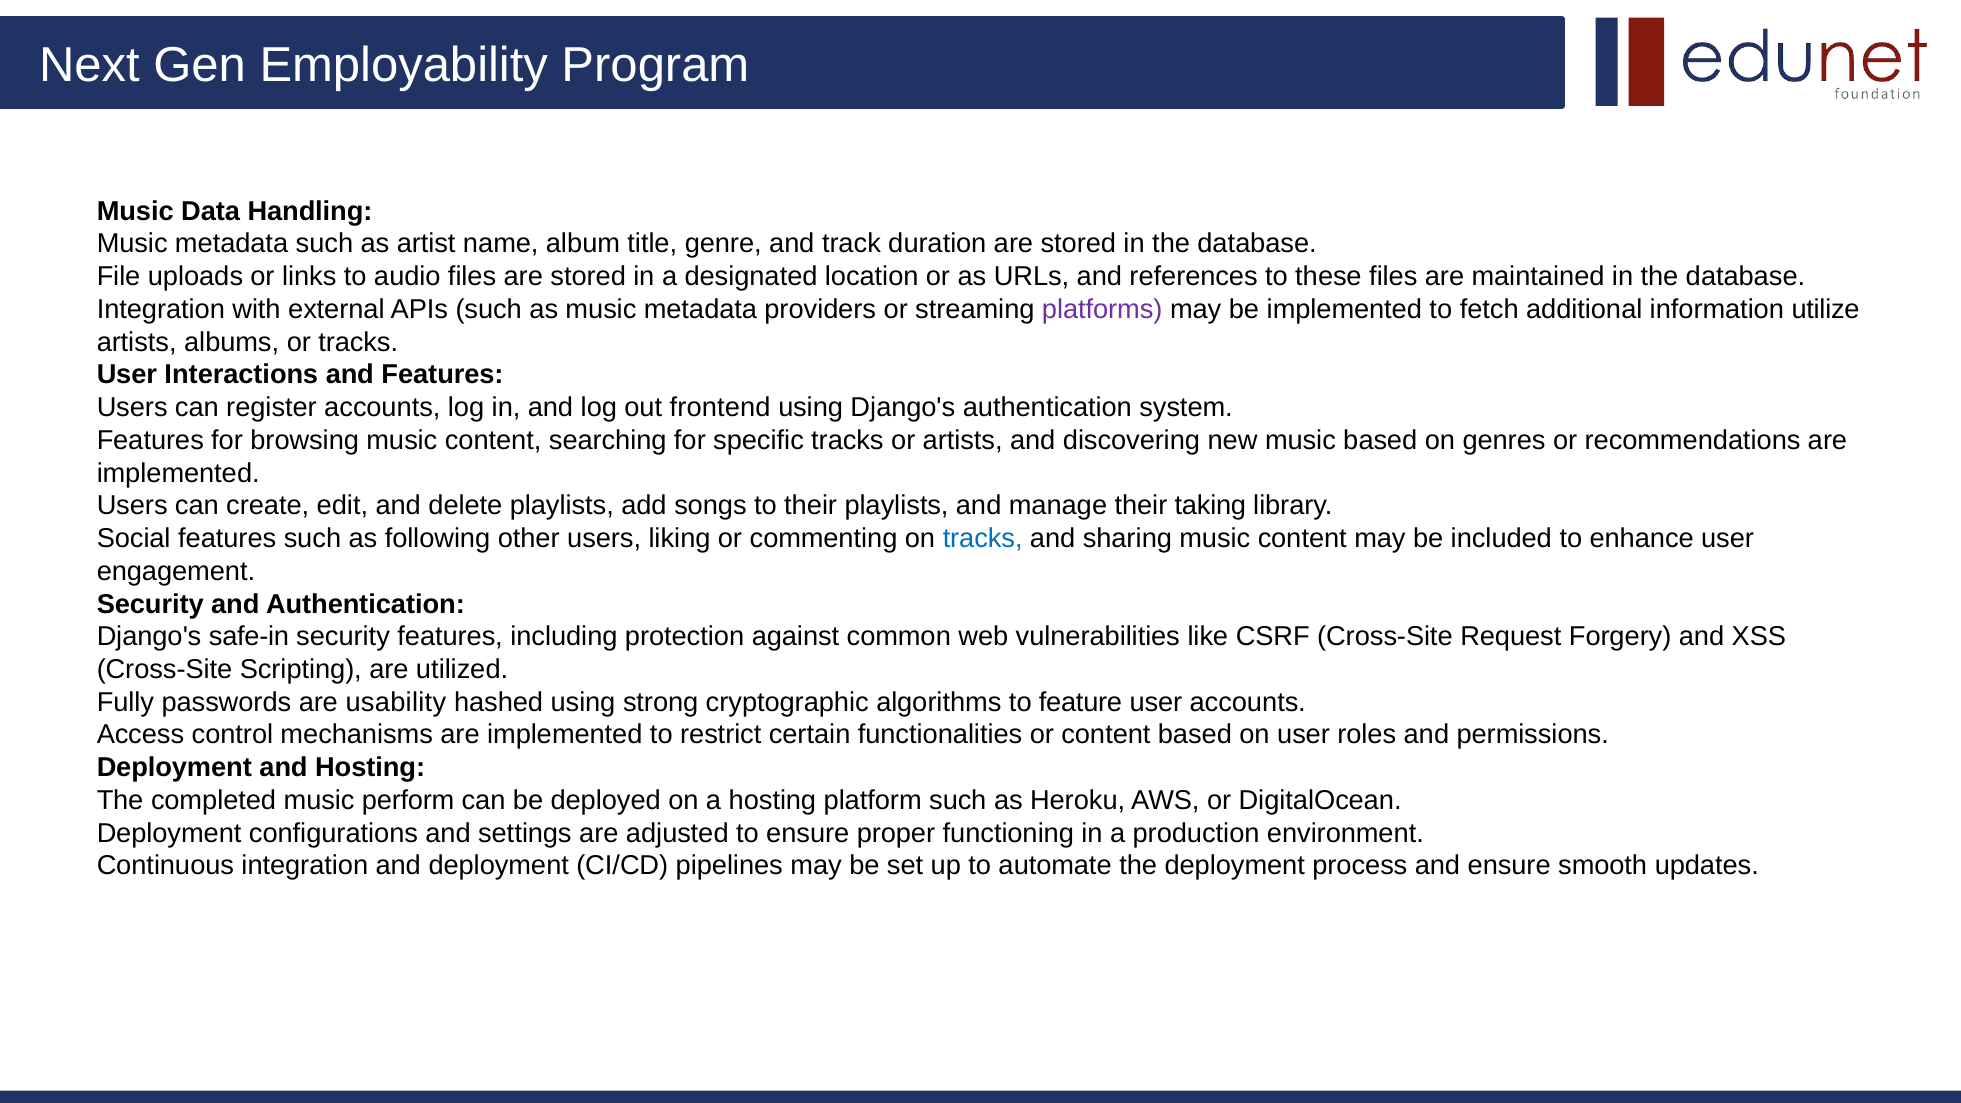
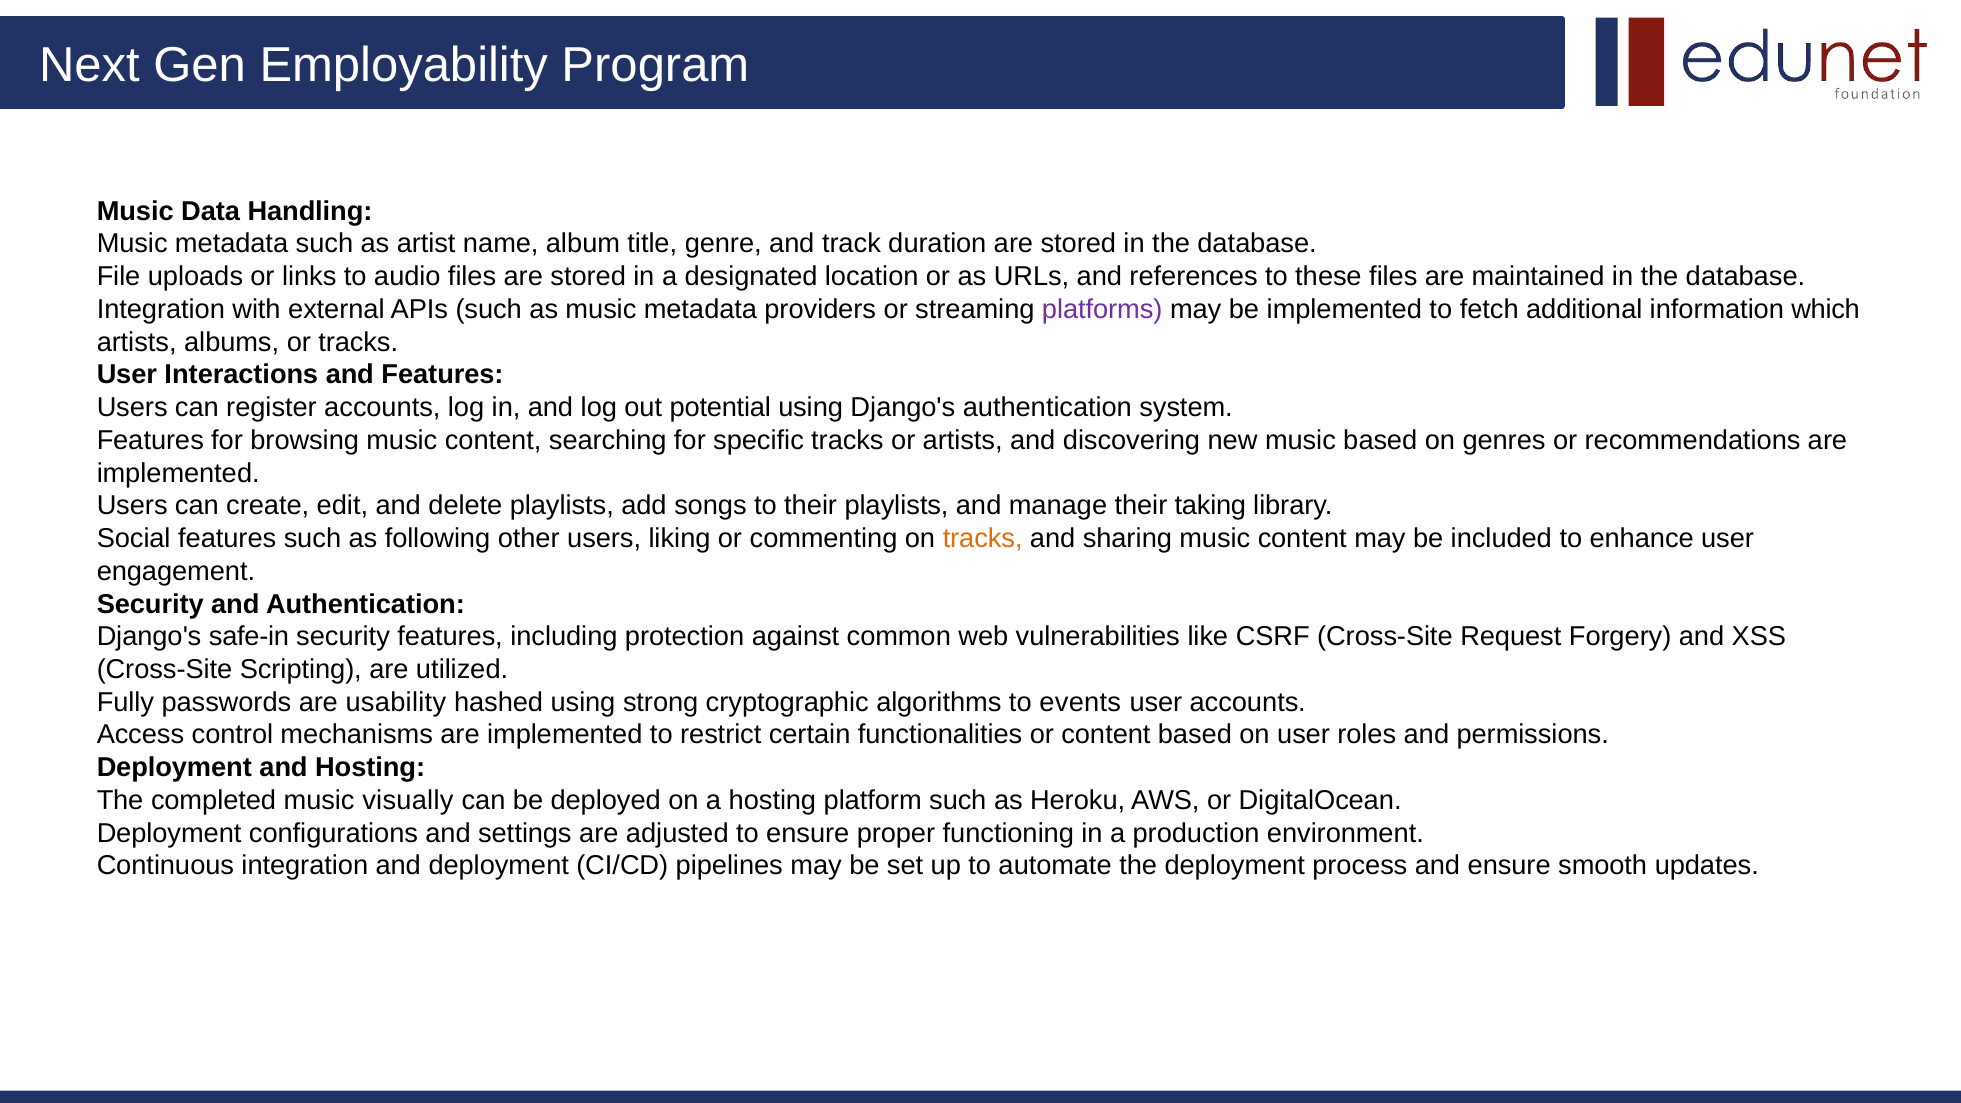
utilize: utilize -> which (1826, 309)
frontend: frontend -> potential (720, 408)
tracks colour: blue -> orange (983, 539)
feature: feature -> events (1080, 702)
perform: perform -> visually (408, 800)
